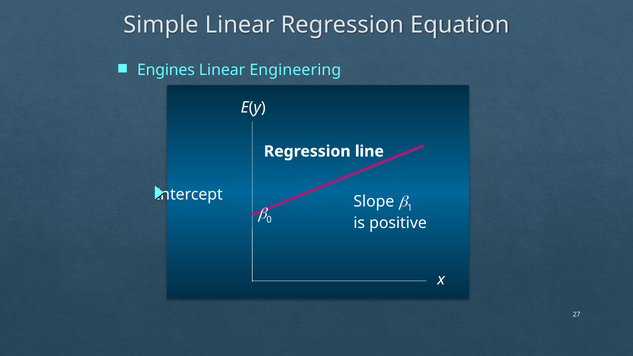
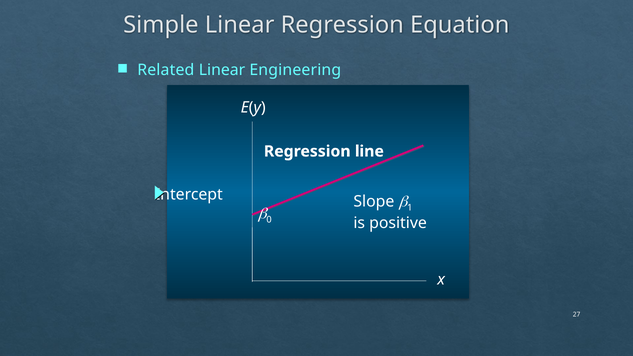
Engines: Engines -> Related (166, 70)
